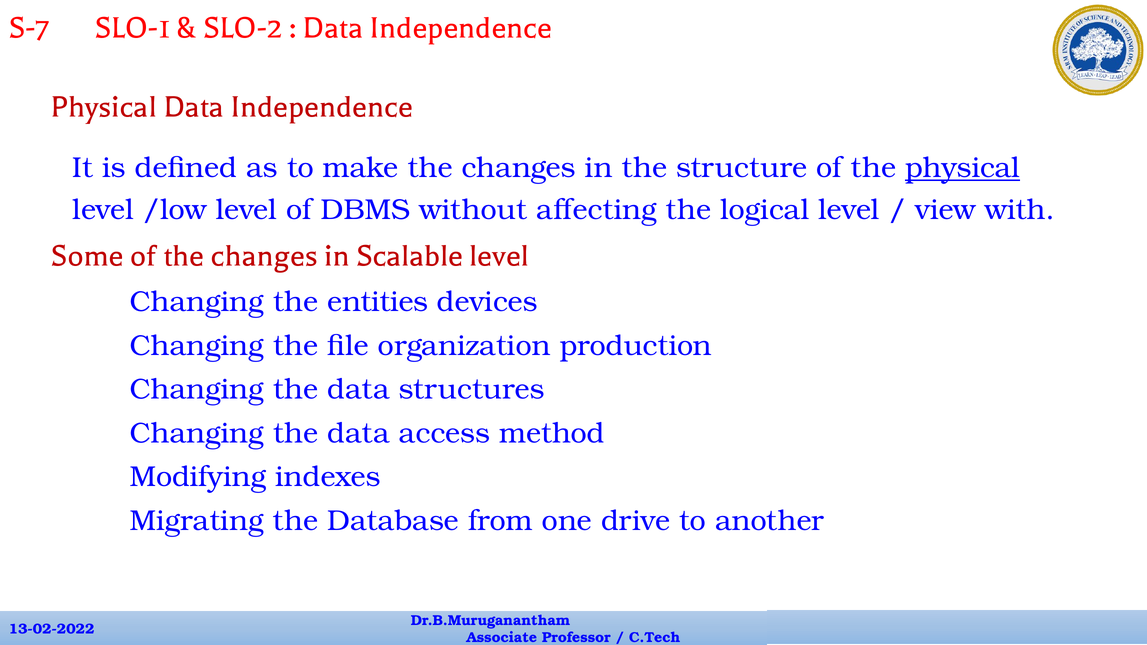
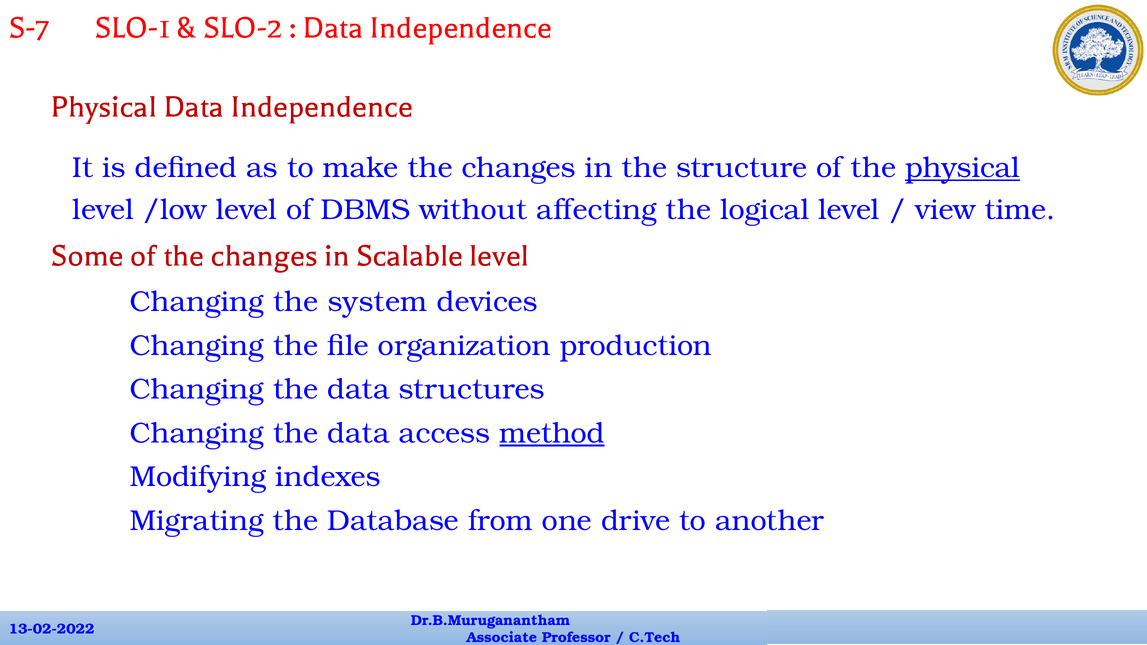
with: with -> time (1020, 210)
entities: entities -> system (377, 302)
method underline: none -> present (552, 433)
